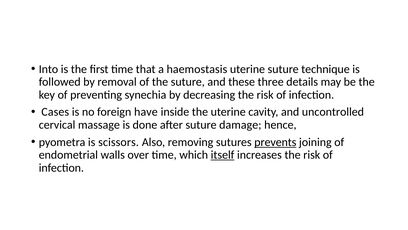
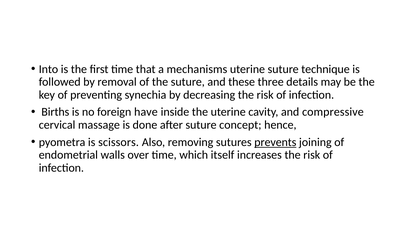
haemostasis: haemostasis -> mechanisms (197, 69)
Cases: Cases -> Births (55, 112)
uncontrolled: uncontrolled -> compressive (333, 112)
damage: damage -> concept (240, 125)
itself underline: present -> none (223, 155)
